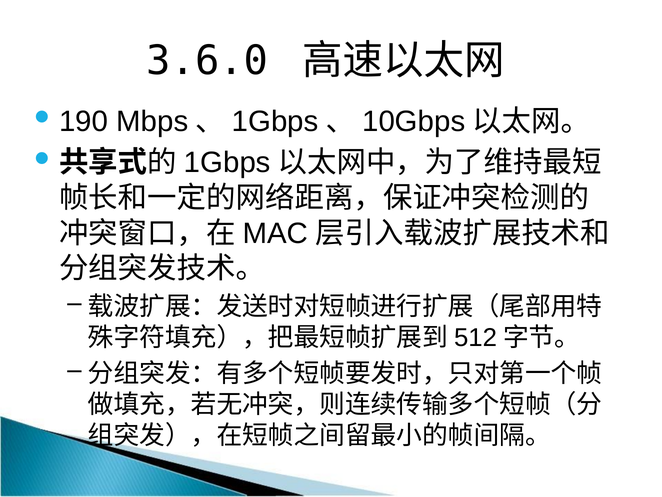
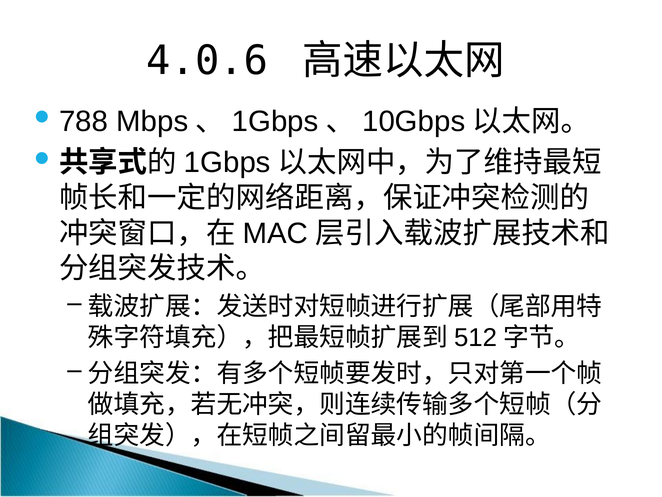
3.6.0: 3.6.0 -> 4.0.6 (207, 61)
190: 190 -> 788 (84, 121)
